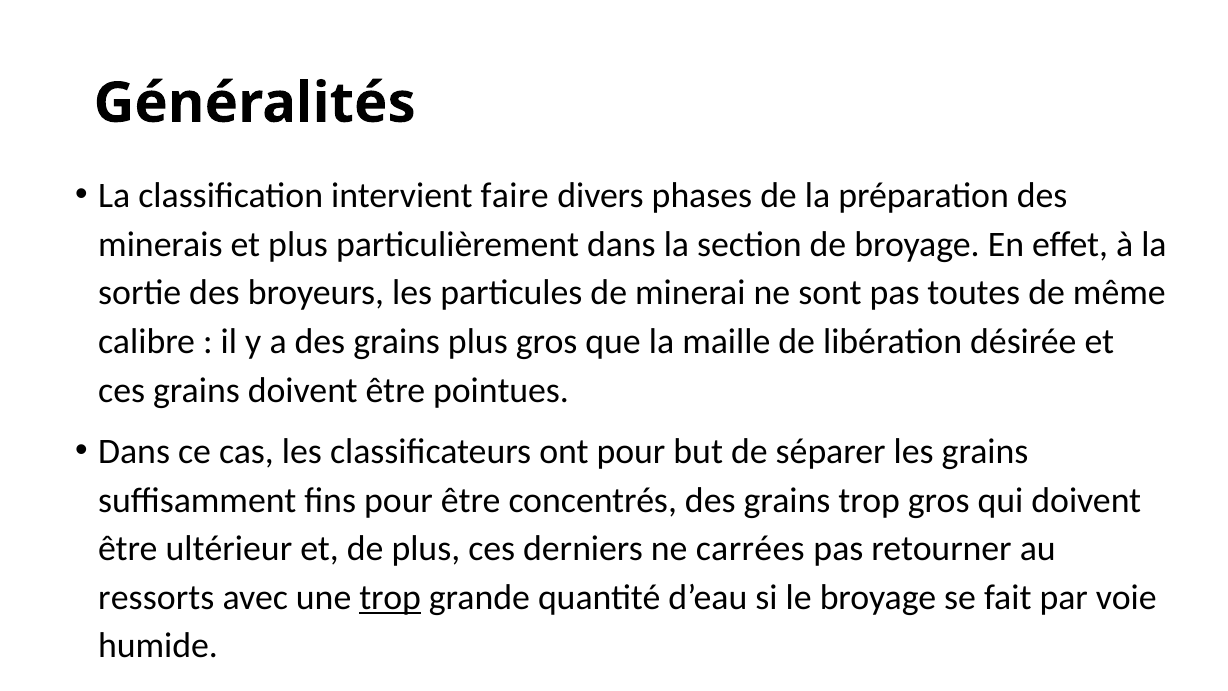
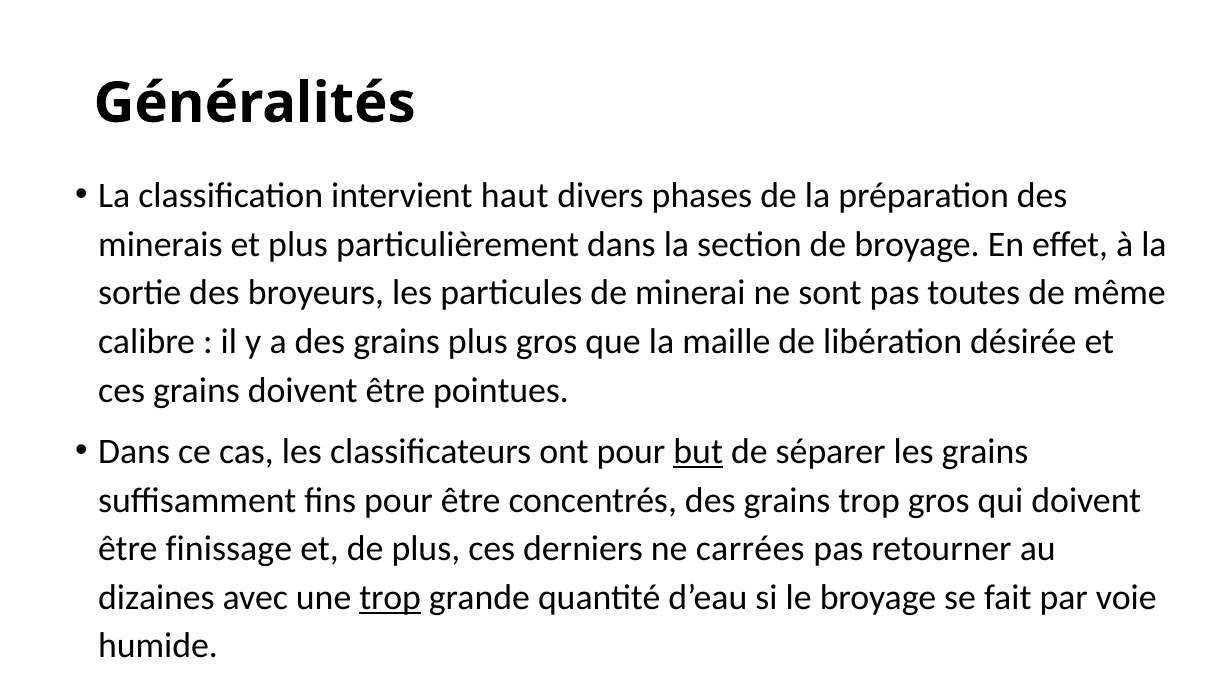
faire: faire -> haut (515, 196)
but underline: none -> present (698, 452)
ultérieur: ultérieur -> finissage (229, 549)
ressorts: ressorts -> dizaines (156, 597)
